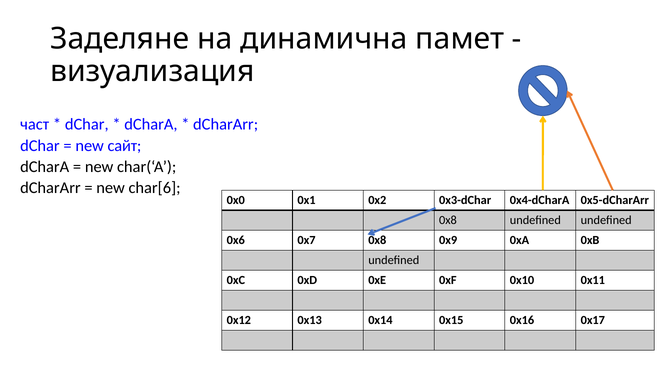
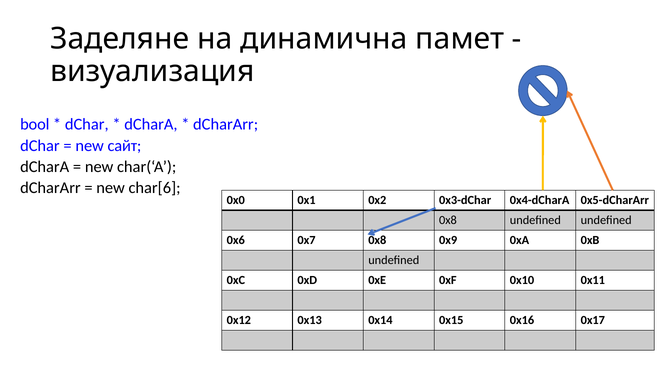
част: част -> bool (35, 125)
